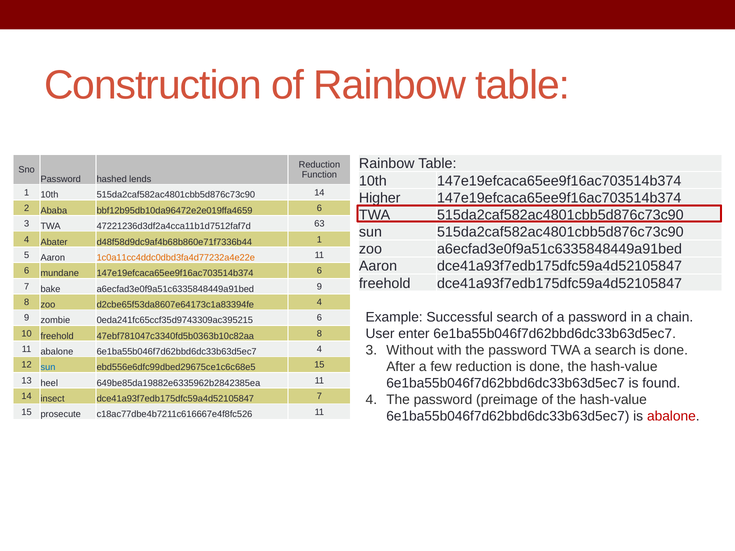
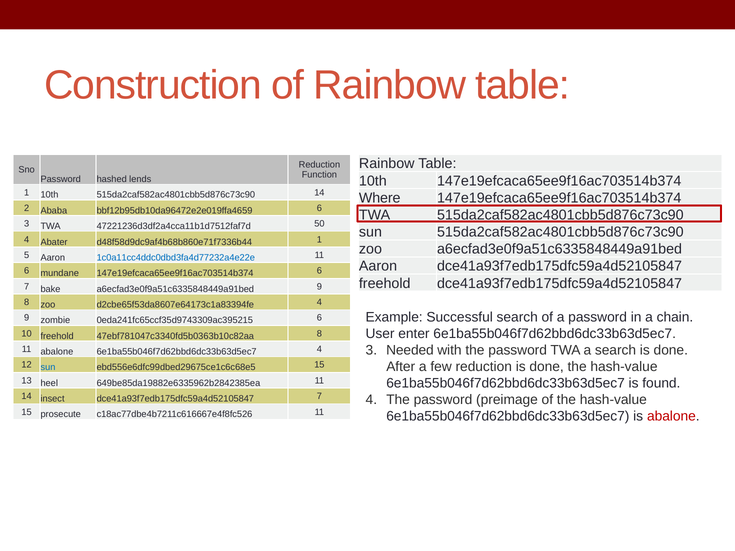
Higher: Higher -> Where (380, 198)
63: 63 -> 50 (319, 224)
1c0a11cc4ddc0dbd3fa4d77232a4e22e colour: orange -> blue (176, 258)
Without: Without -> Needed (410, 350)
